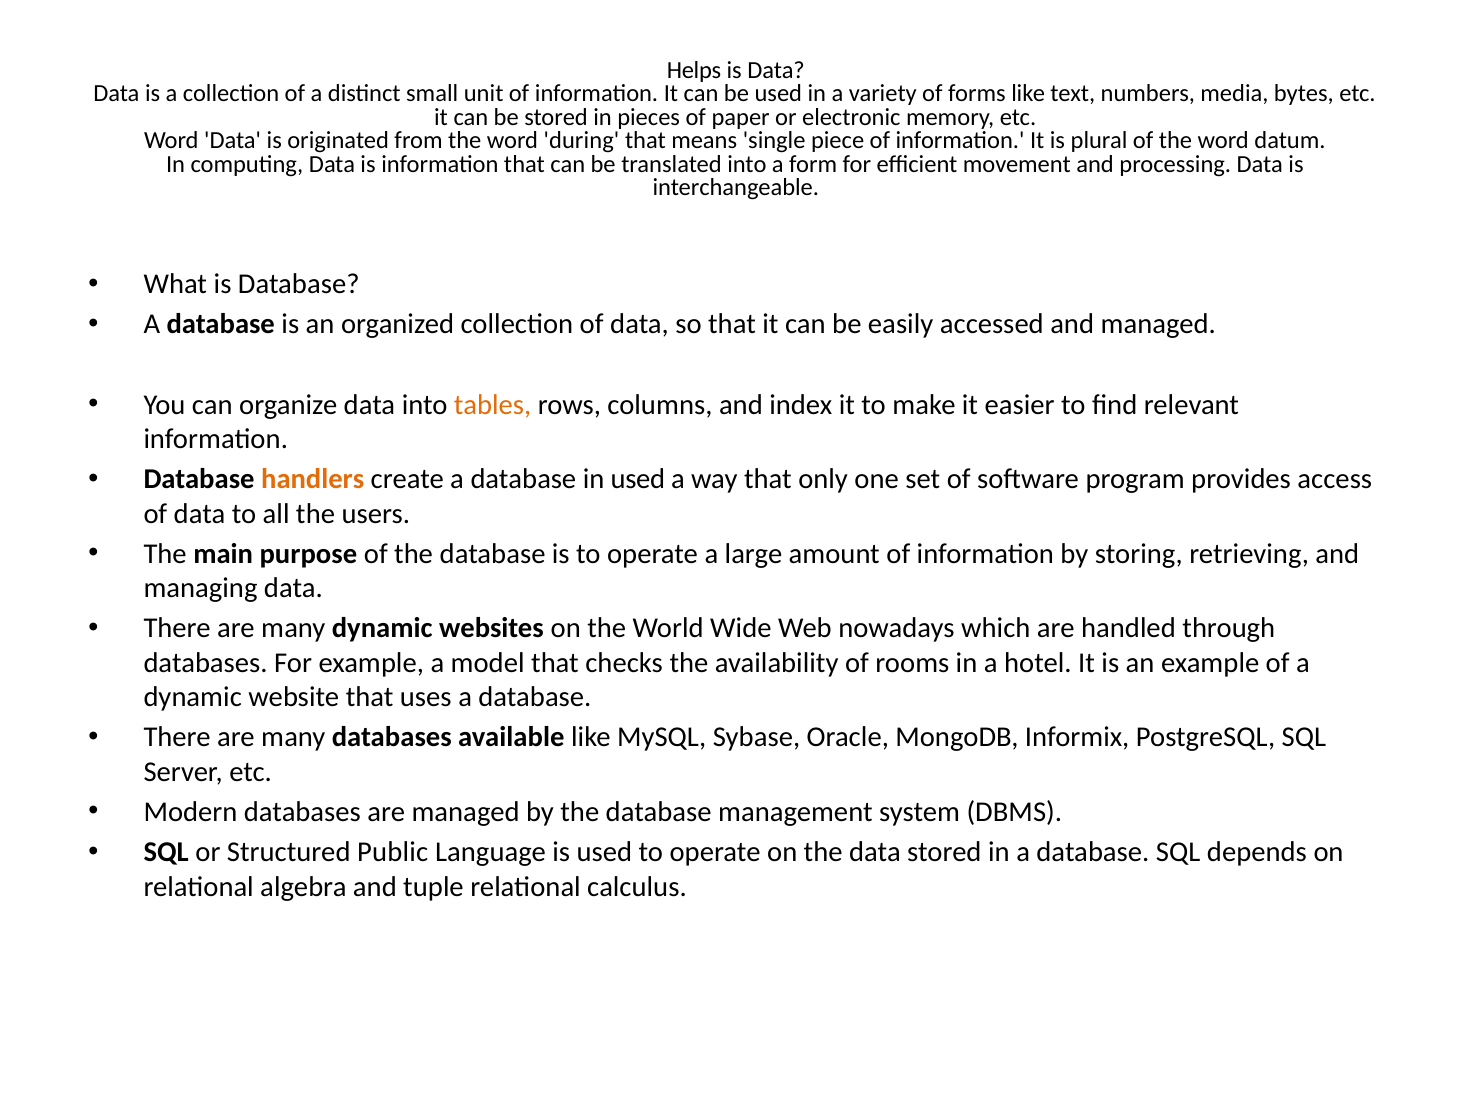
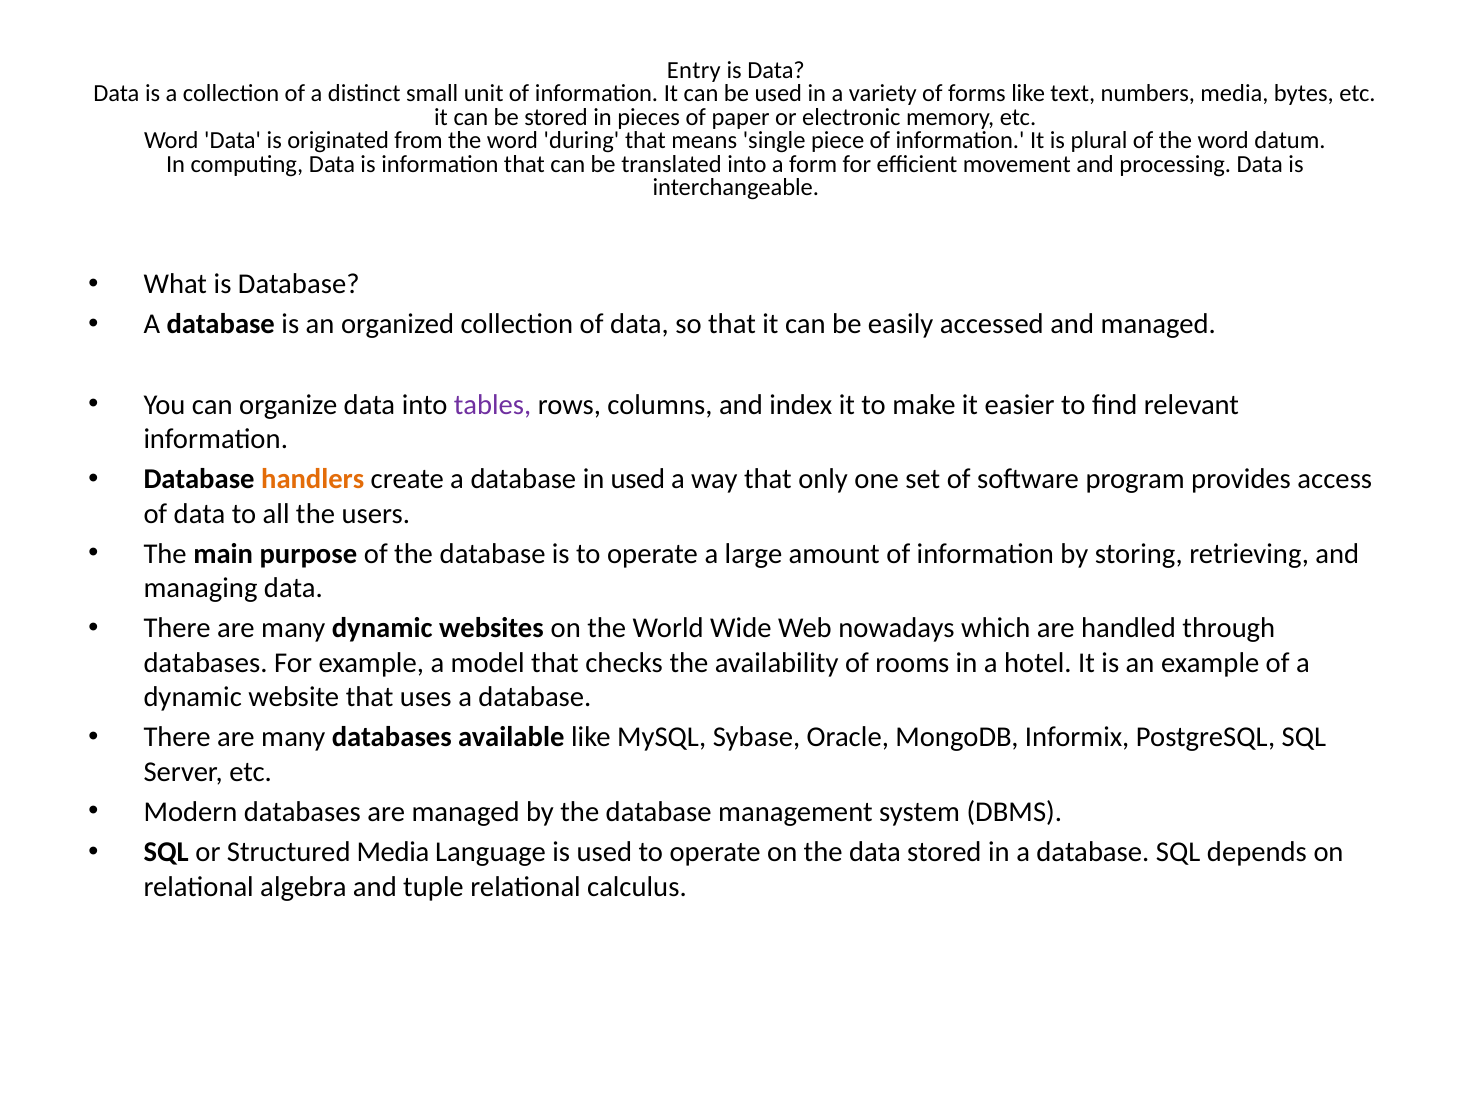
Helps: Helps -> Entry (694, 70)
tables colour: orange -> purple (493, 405)
Structured Public: Public -> Media (393, 852)
